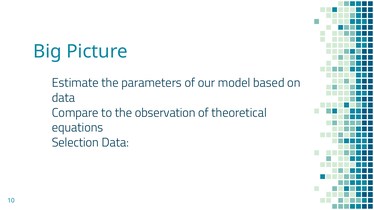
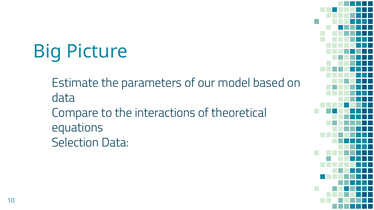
observation: observation -> interactions (165, 113)
